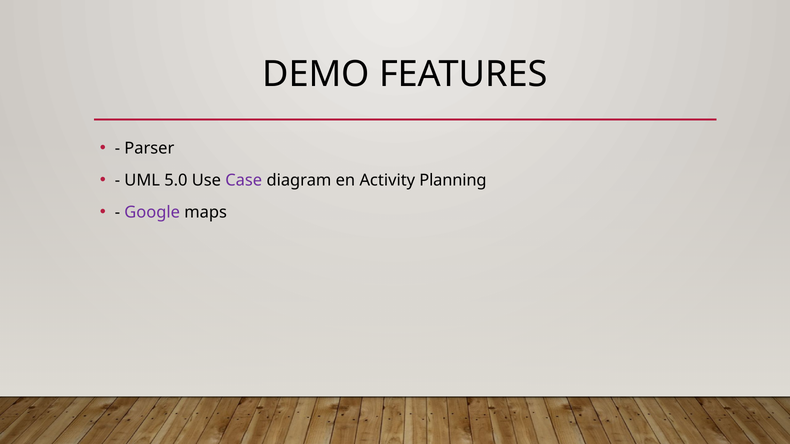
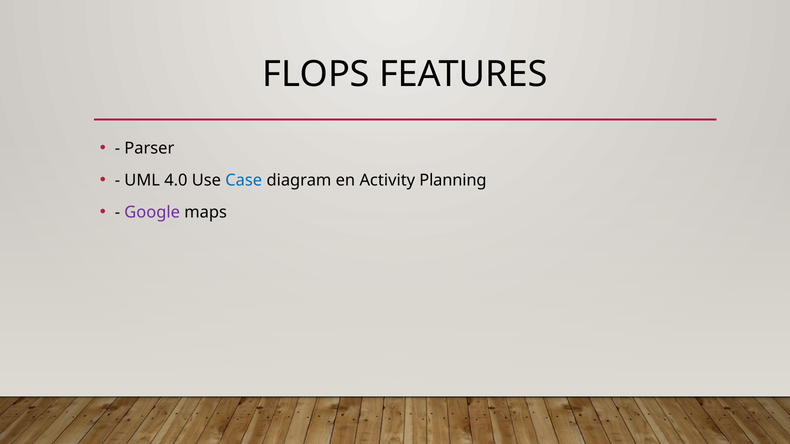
DEMO: DEMO -> FLOPS (316, 74)
5.0: 5.0 -> 4.0 (176, 180)
Case colour: purple -> blue (244, 180)
